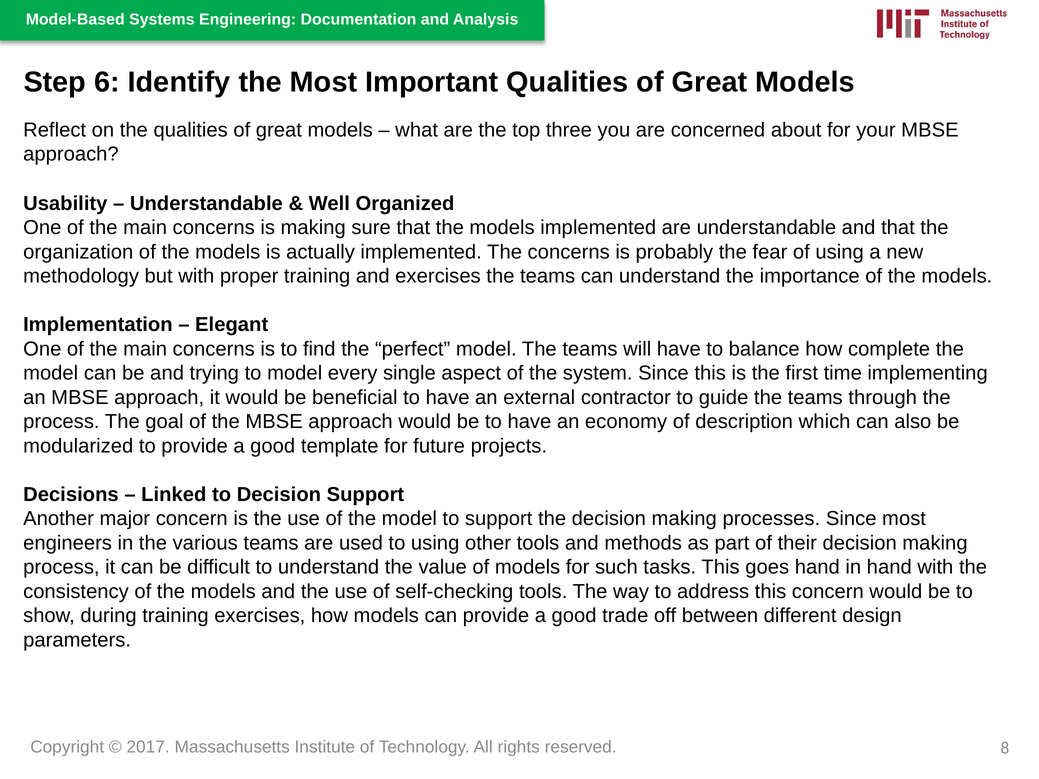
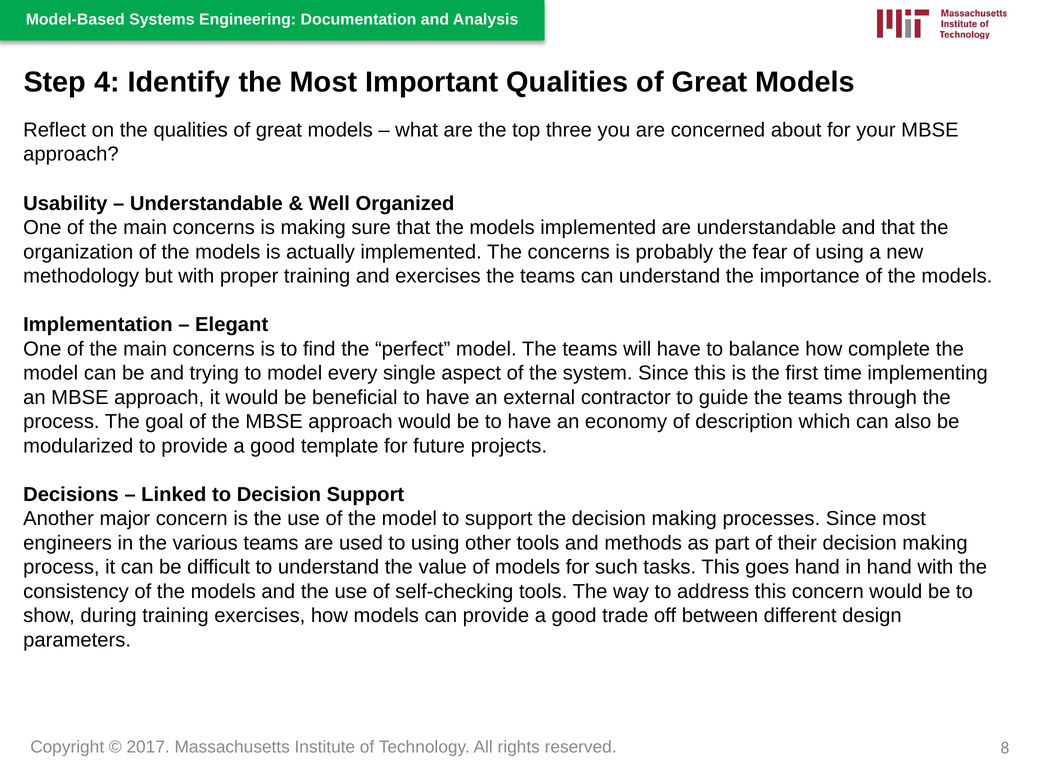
6: 6 -> 4 (107, 82)
